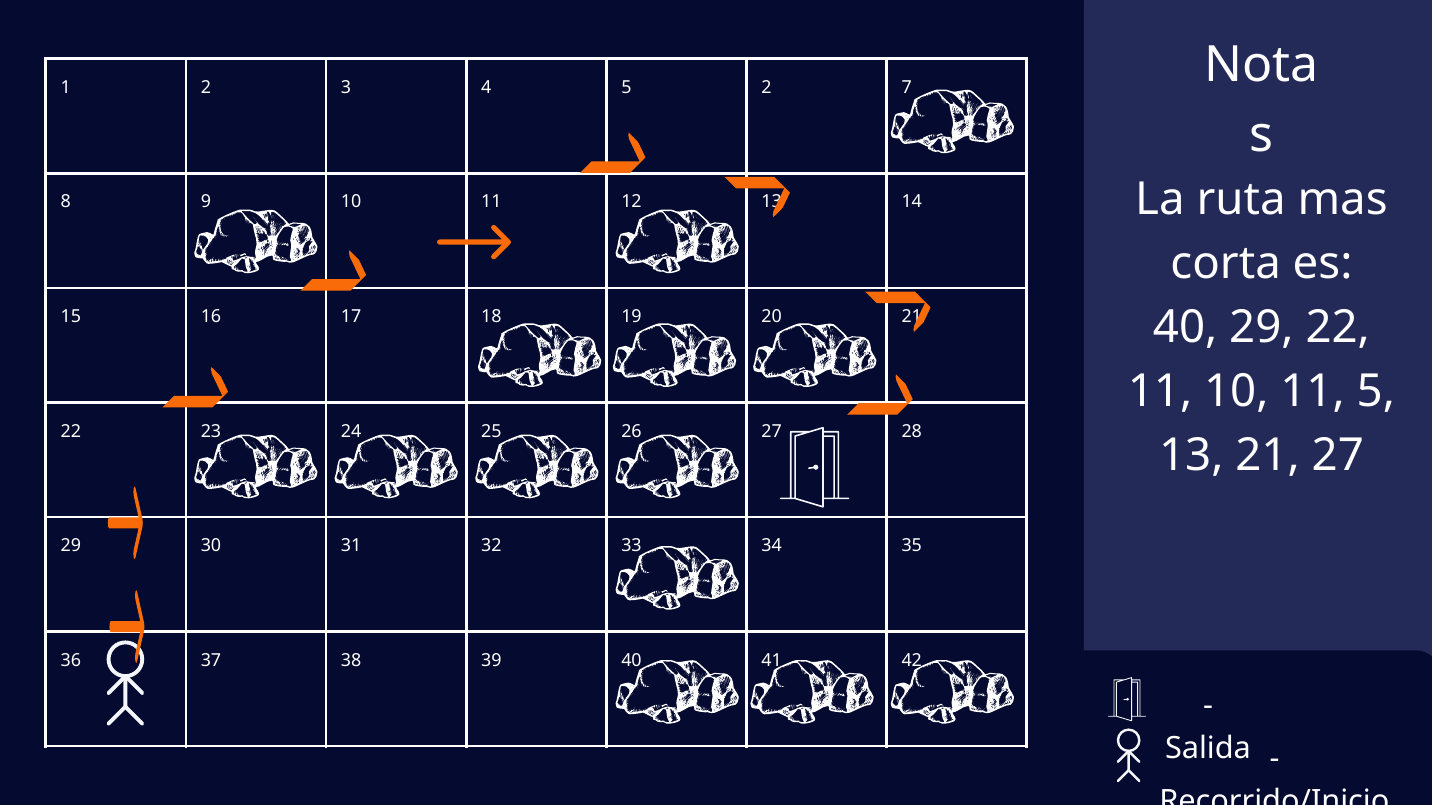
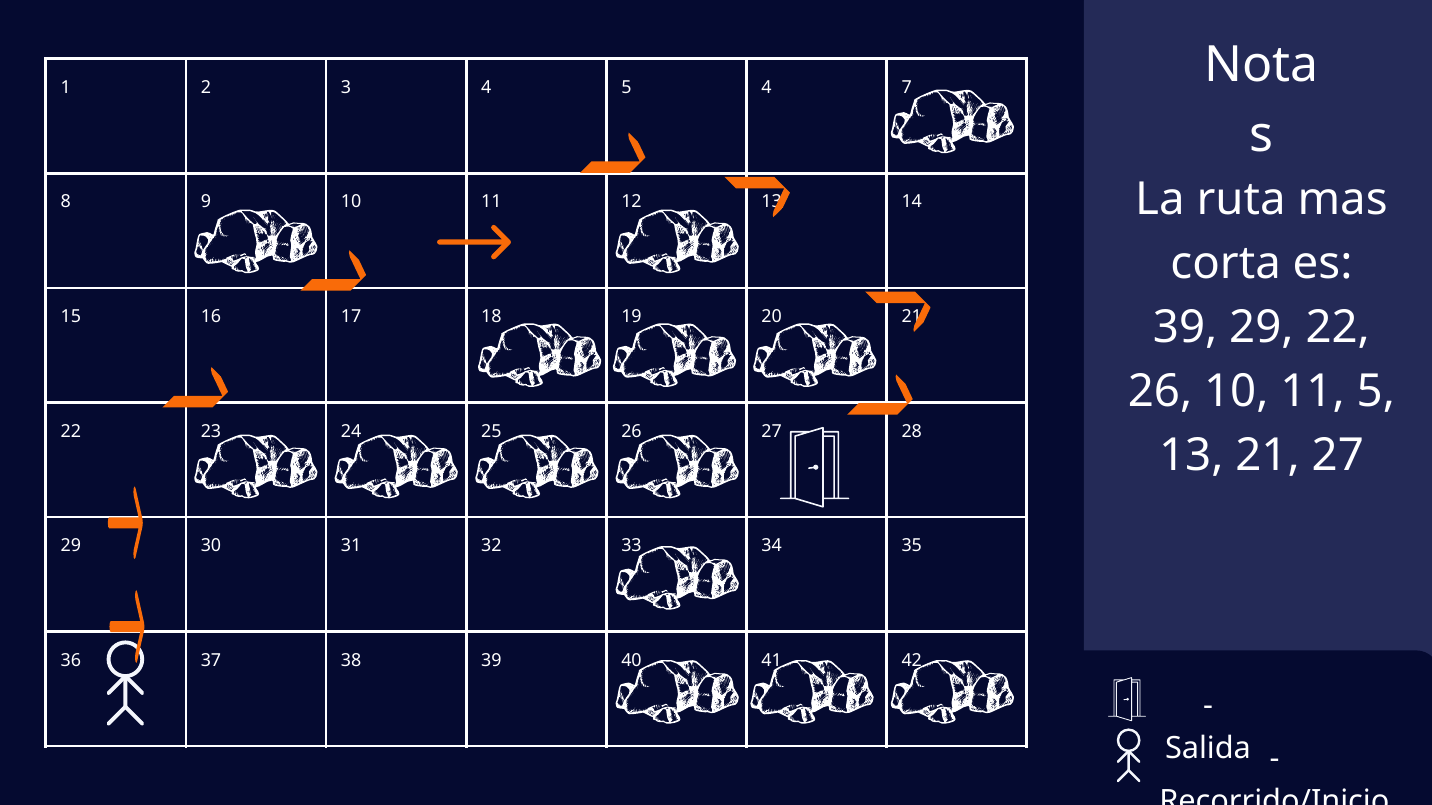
5 2: 2 -> 4 (767, 88)
40: 40 -> 39 (1185, 328)
11: 11 -> 26 (1160, 392)
